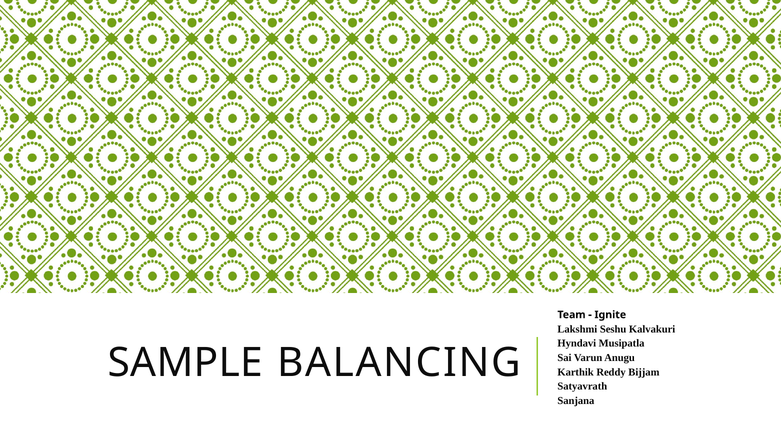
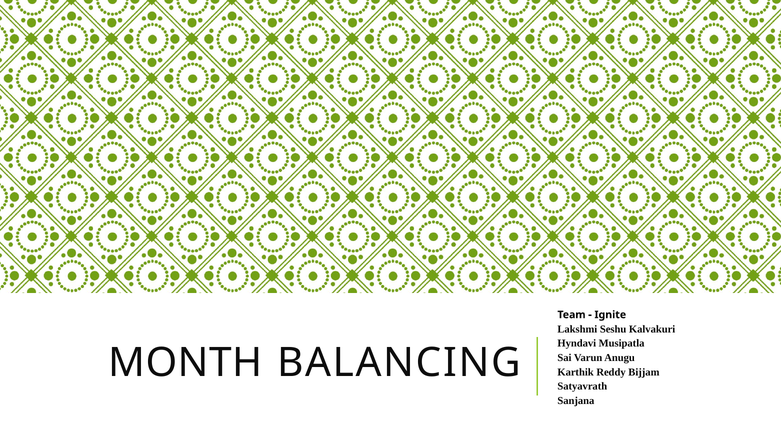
SAMPLE: SAMPLE -> MONTH (185, 363)
